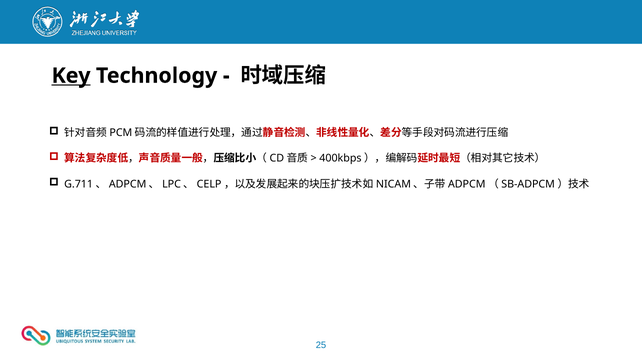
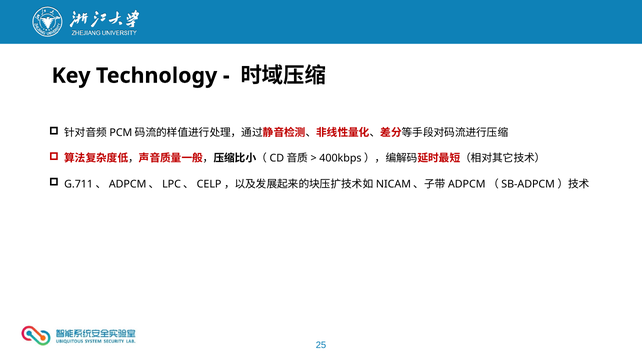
Key underline: present -> none (71, 76)
